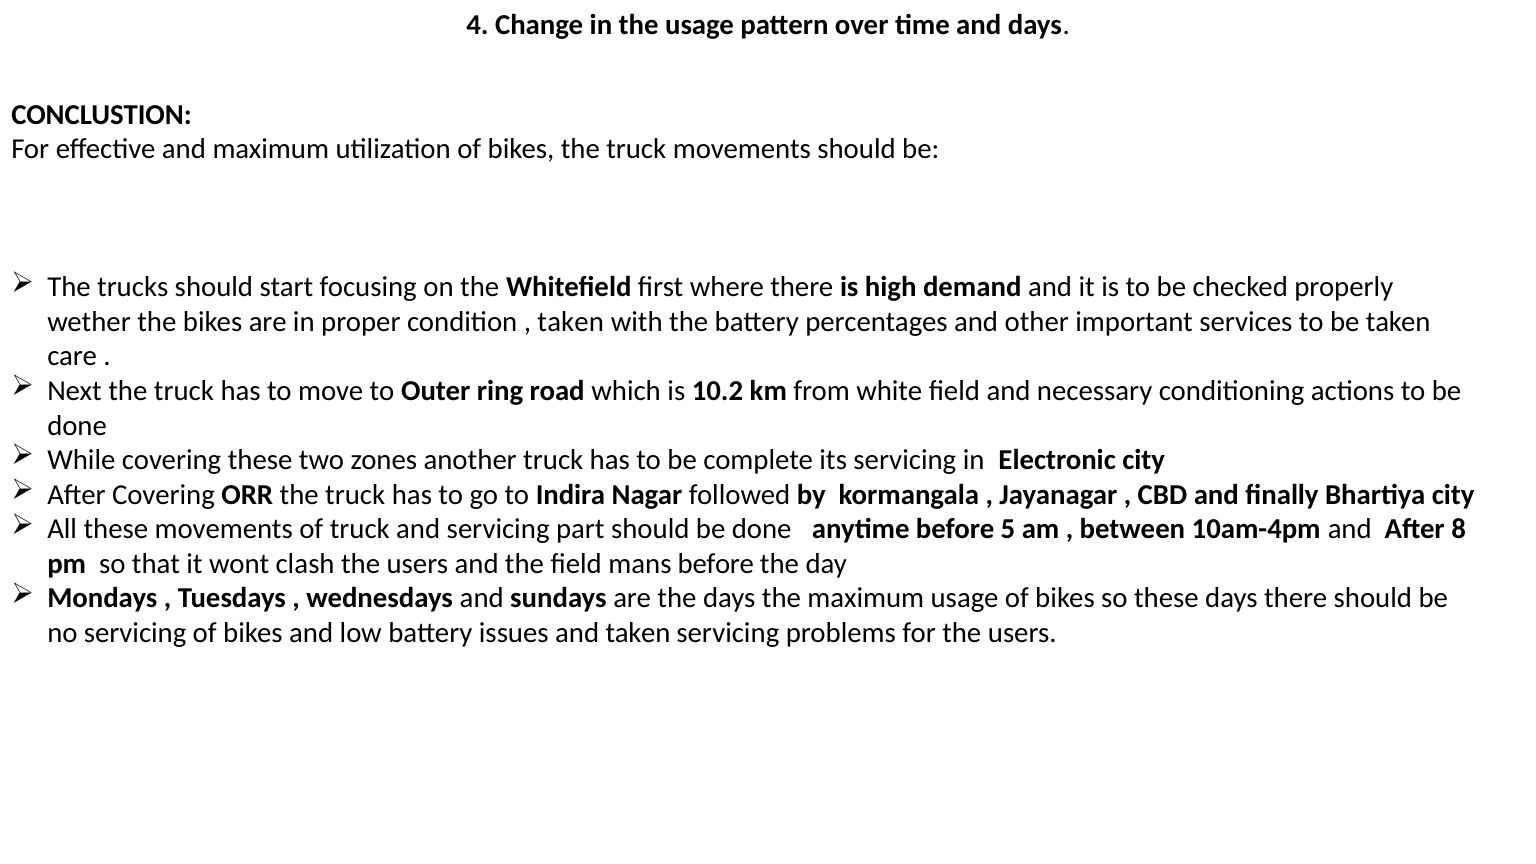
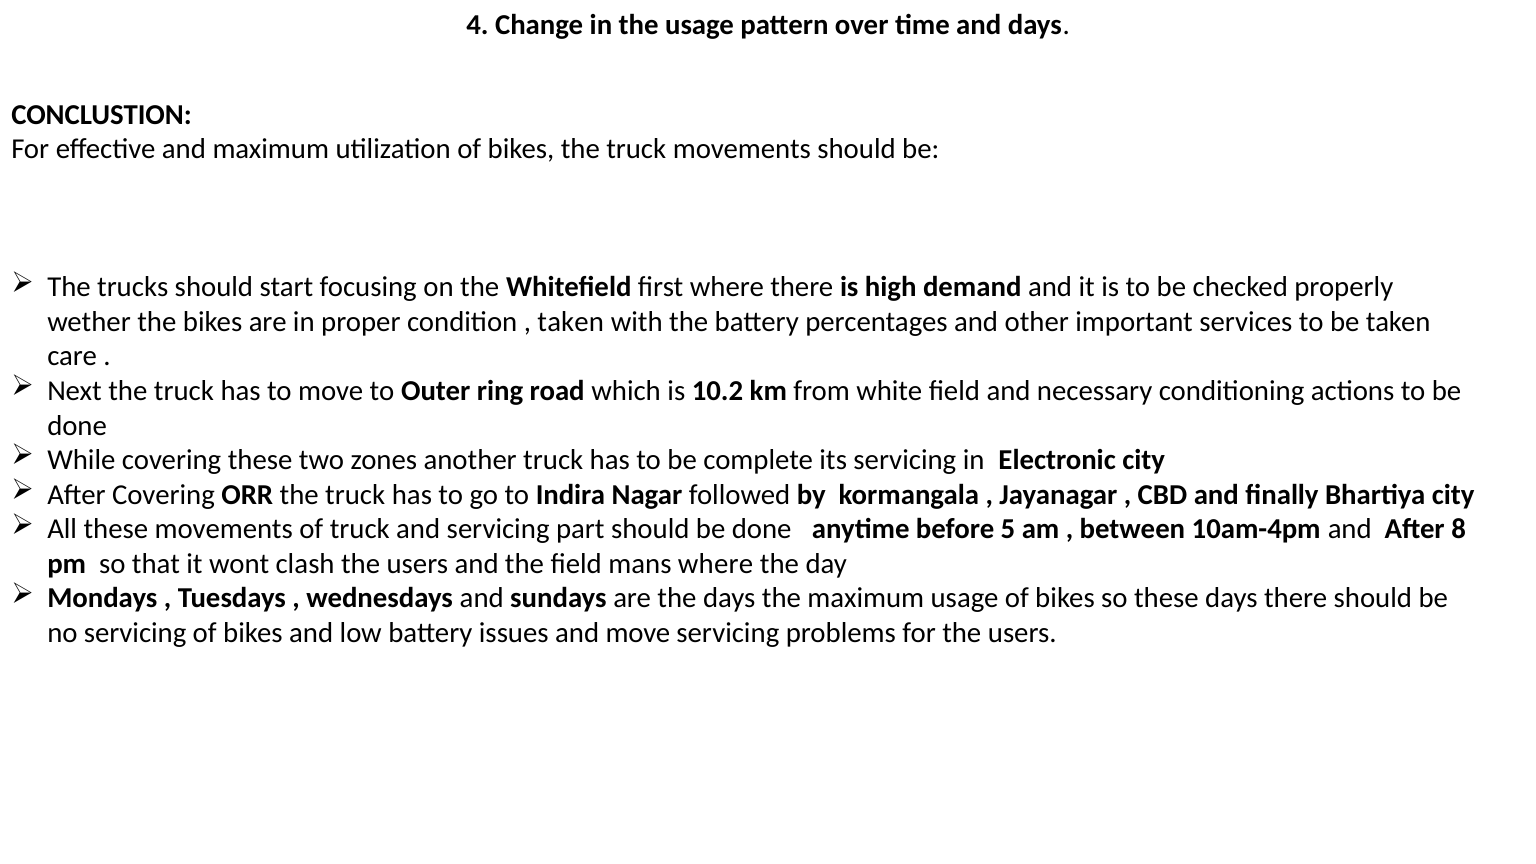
mans before: before -> where (716, 564)
and taken: taken -> move (638, 633)
